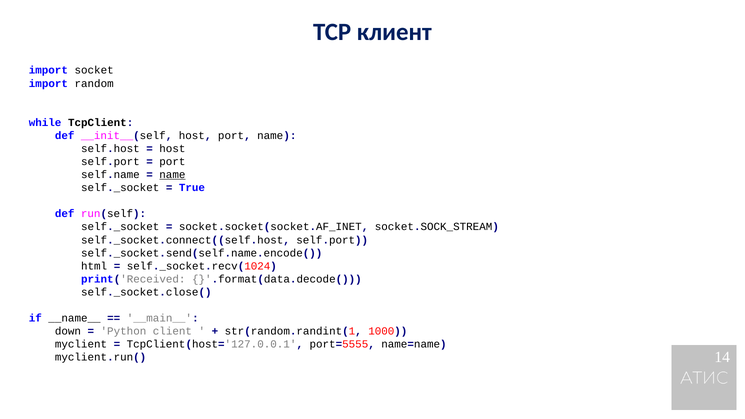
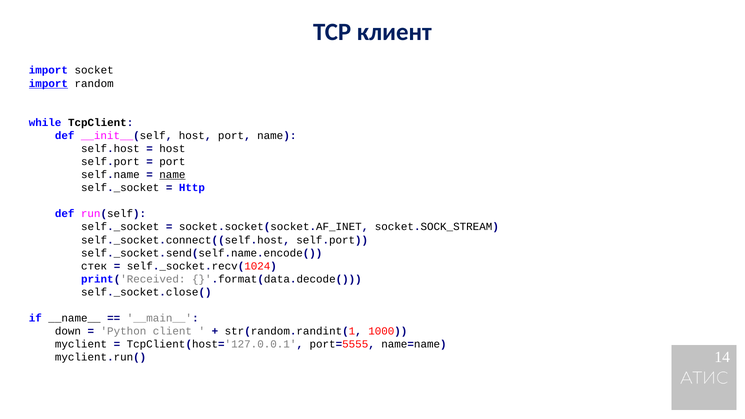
import underline: none -> present (48, 83)
True: True -> Http (192, 188)
html: html -> стек (94, 266)
